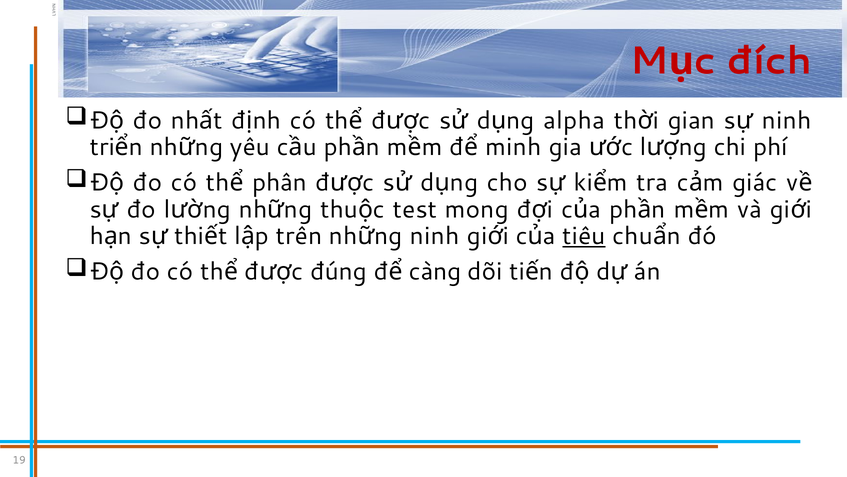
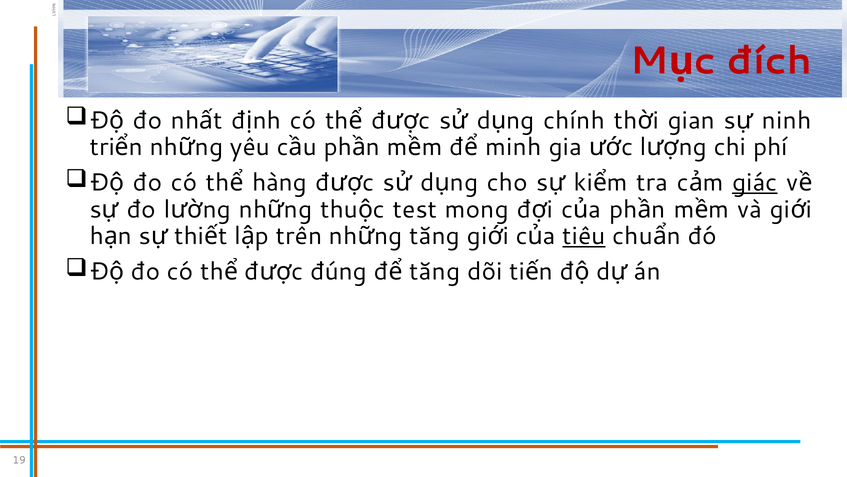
alpha: alpha -> chính (574, 120)
phân: phân -> hàng (280, 182)
giác underline: none -> present (755, 182)
ninh: ninh -> tăng (435, 236)
càng: càng -> tăng (435, 271)
